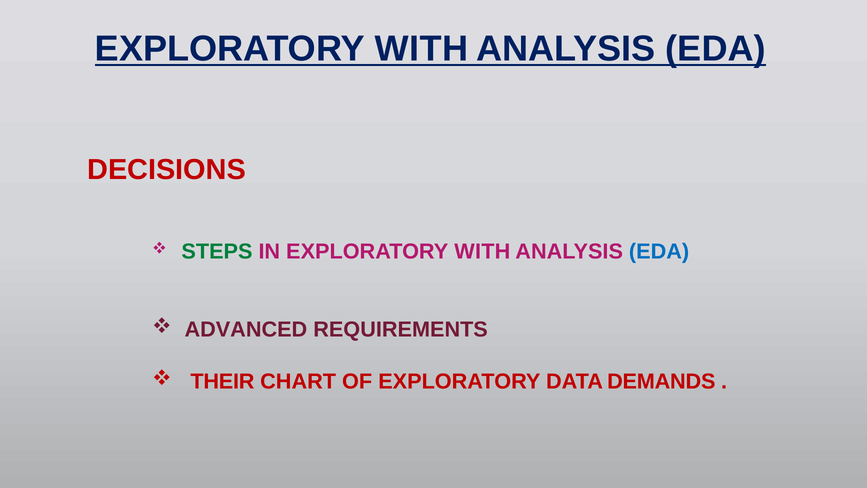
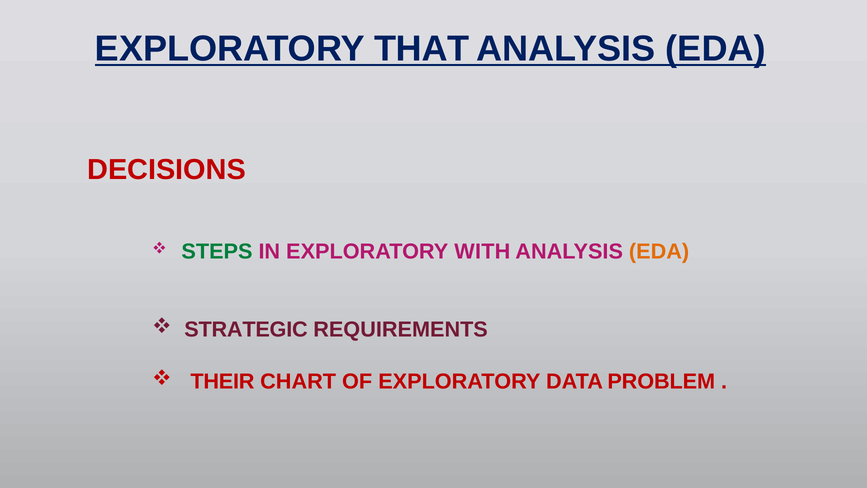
WITH: WITH -> THAT (422, 49)
EDA colour: blue -> orange (659, 251)
ADVANCED: ADVANCED -> STRATEGIC (246, 329)
DEMANDS: DEMANDS -> PROBLEM (661, 381)
